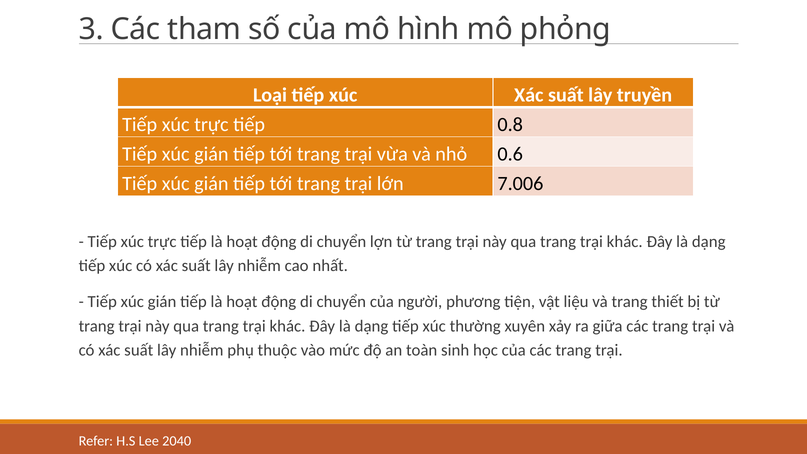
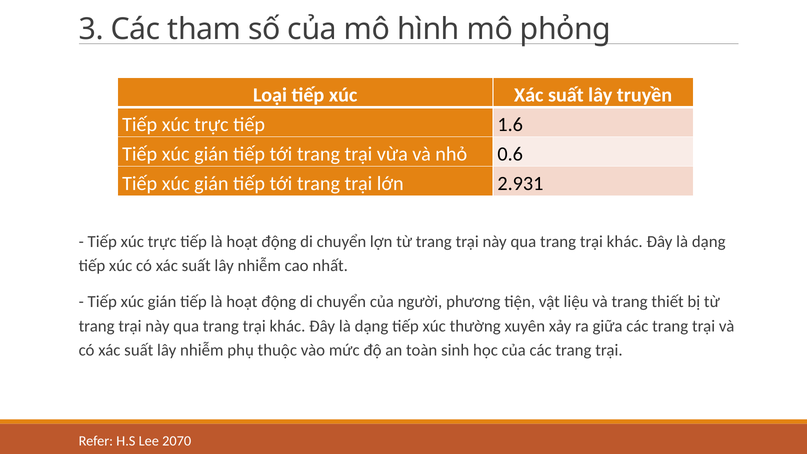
0.8: 0.8 -> 1.6 (510, 125)
7.006: 7.006 -> 2.931 (520, 184)
2040: 2040 -> 2070 (177, 441)
